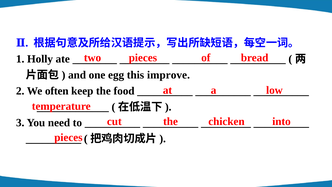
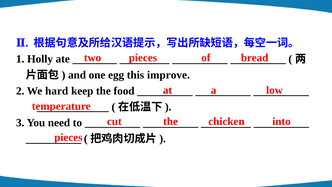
often: often -> hard (57, 91)
